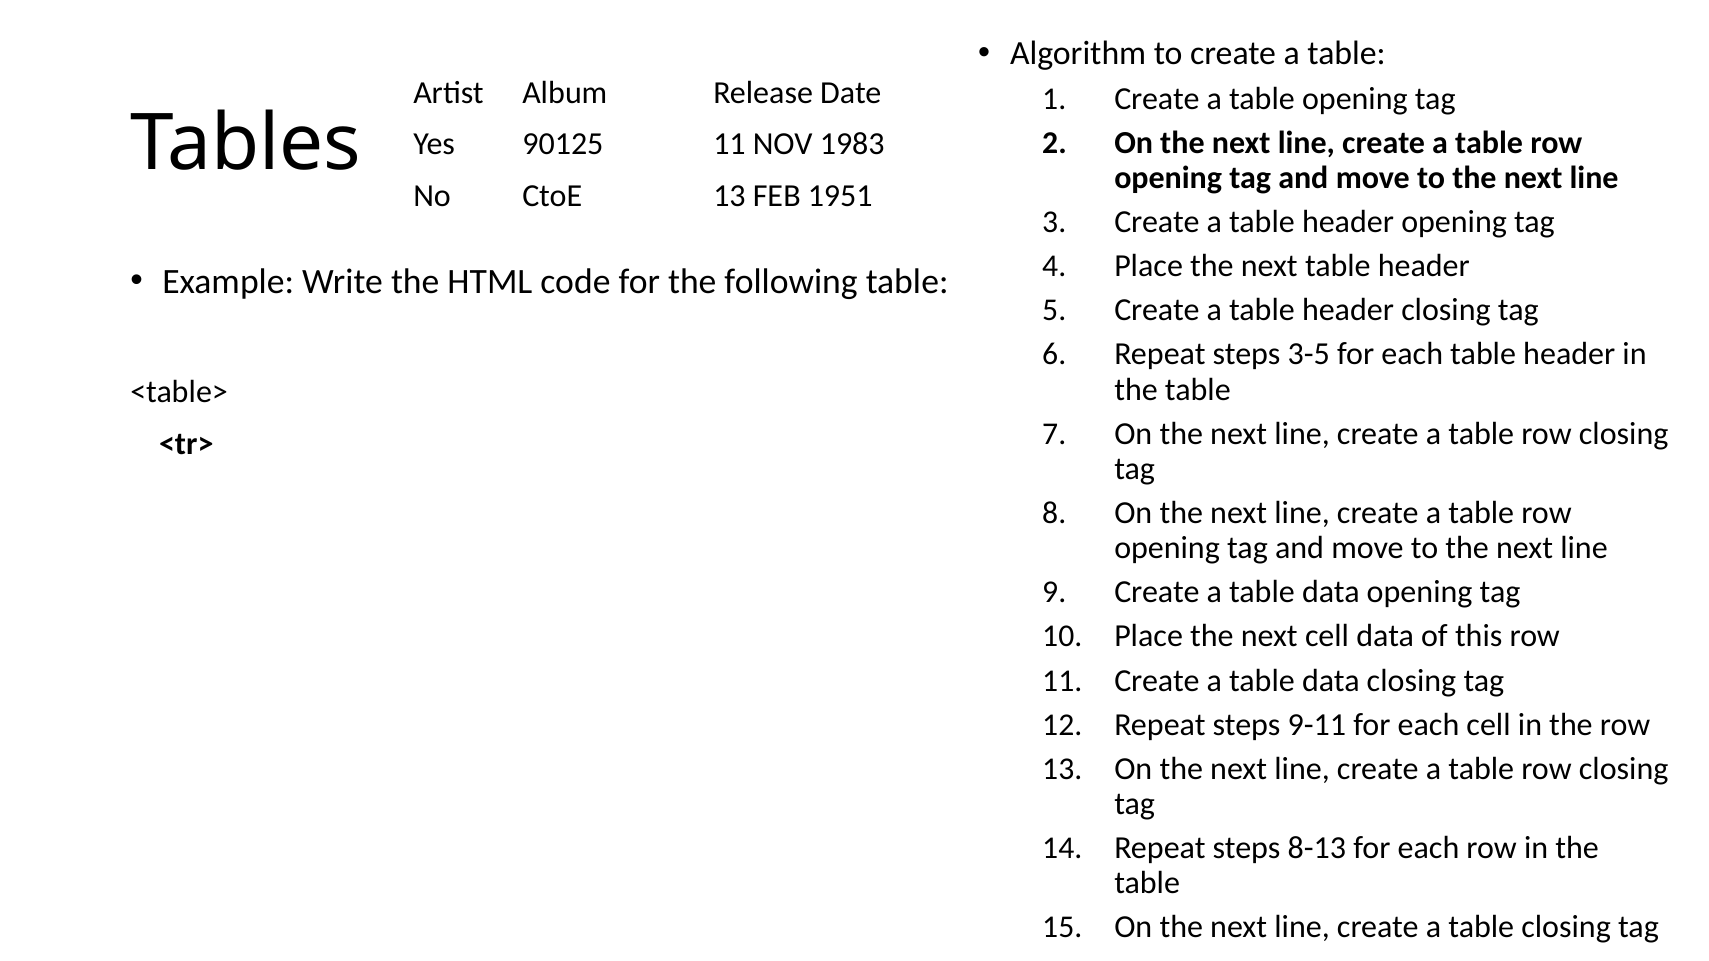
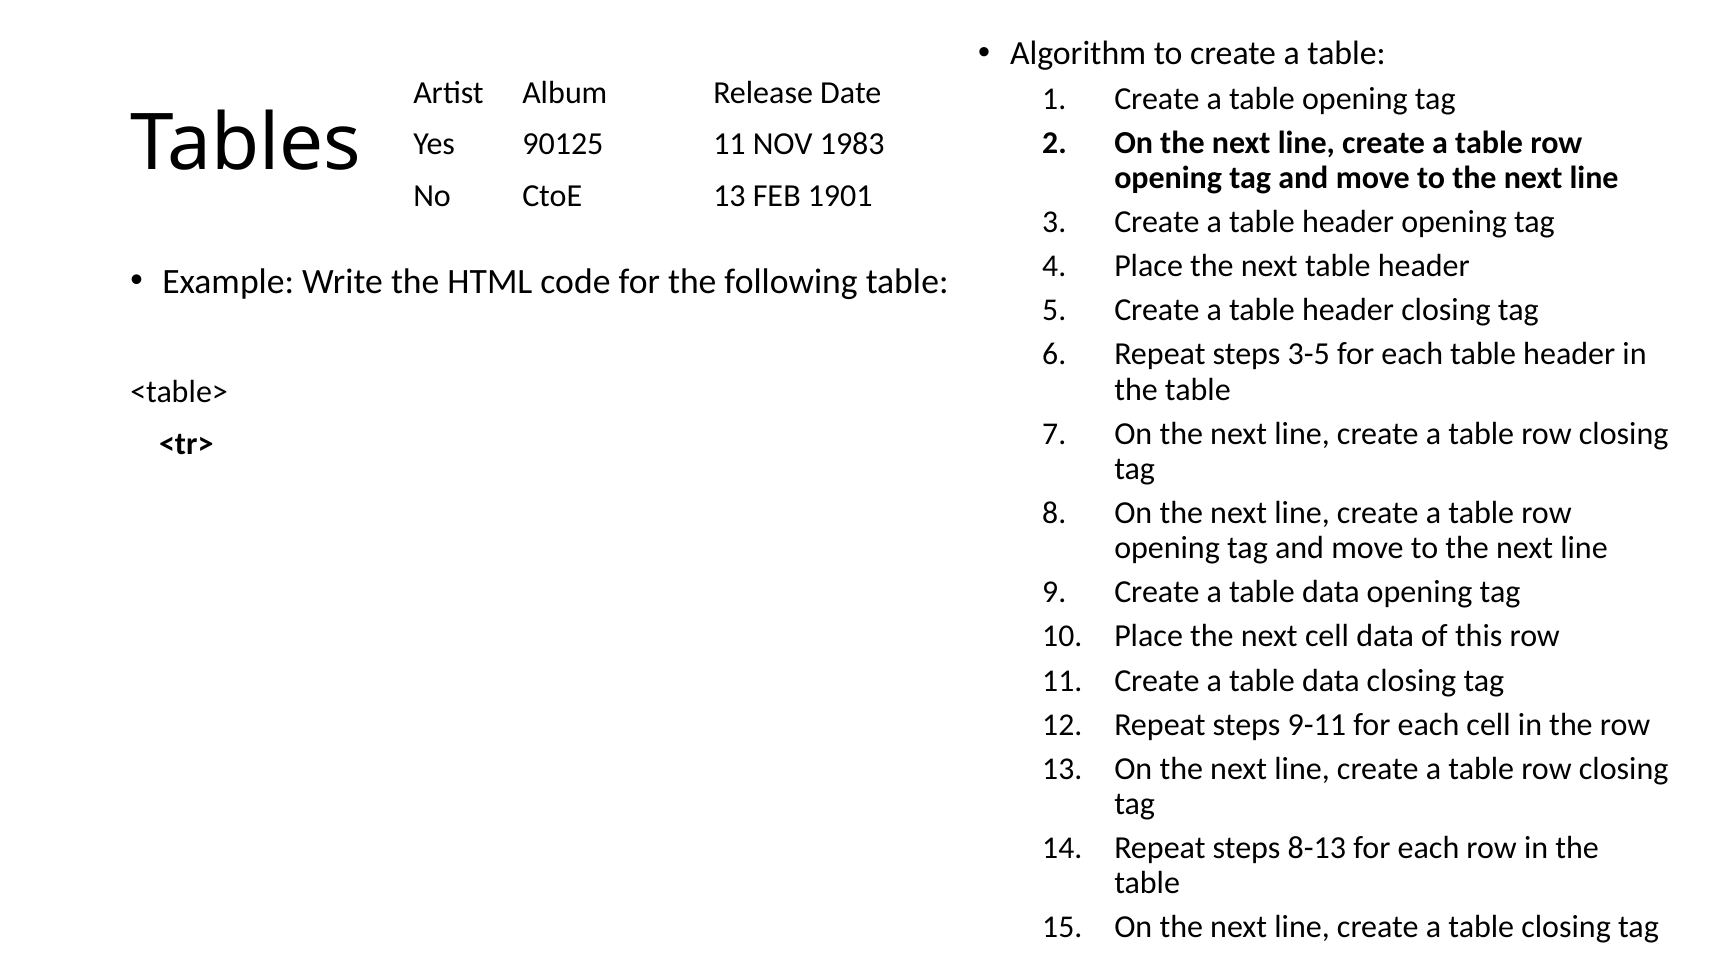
1951: 1951 -> 1901 (840, 196)
